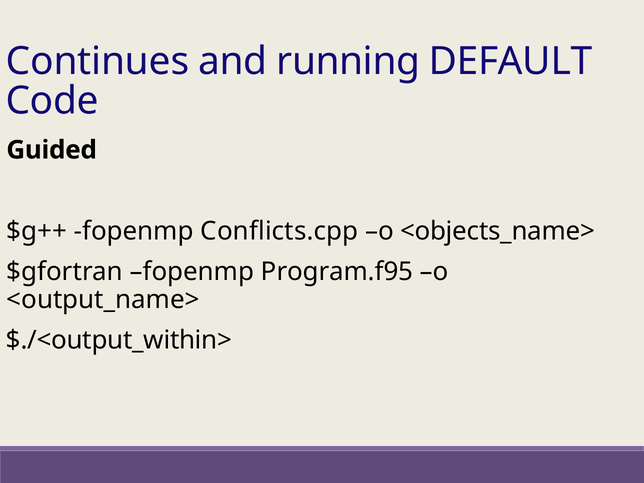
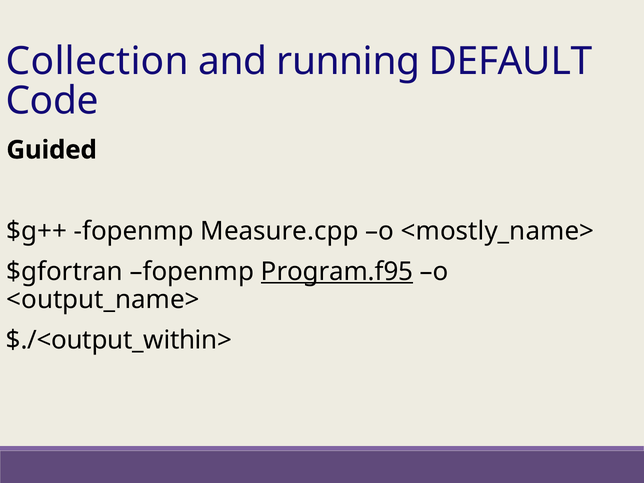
Continues: Continues -> Collection (97, 61)
Conflicts.cpp: Conflicts.cpp -> Measure.cpp (280, 231)
<objects_name>: <objects_name> -> <mostly_name> (497, 231)
Program.f95 underline: none -> present (337, 272)
